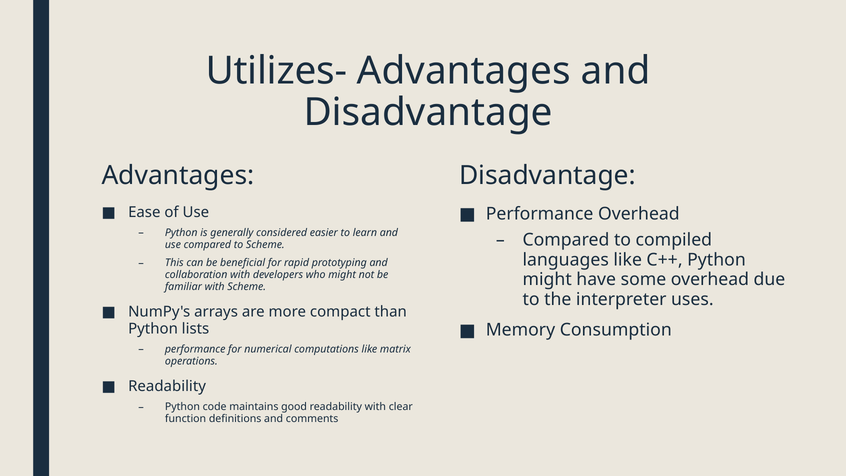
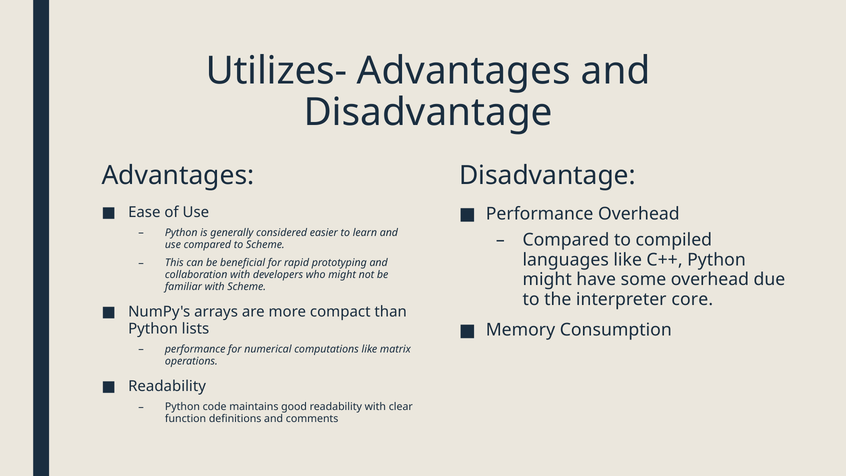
uses: uses -> core (692, 299)
